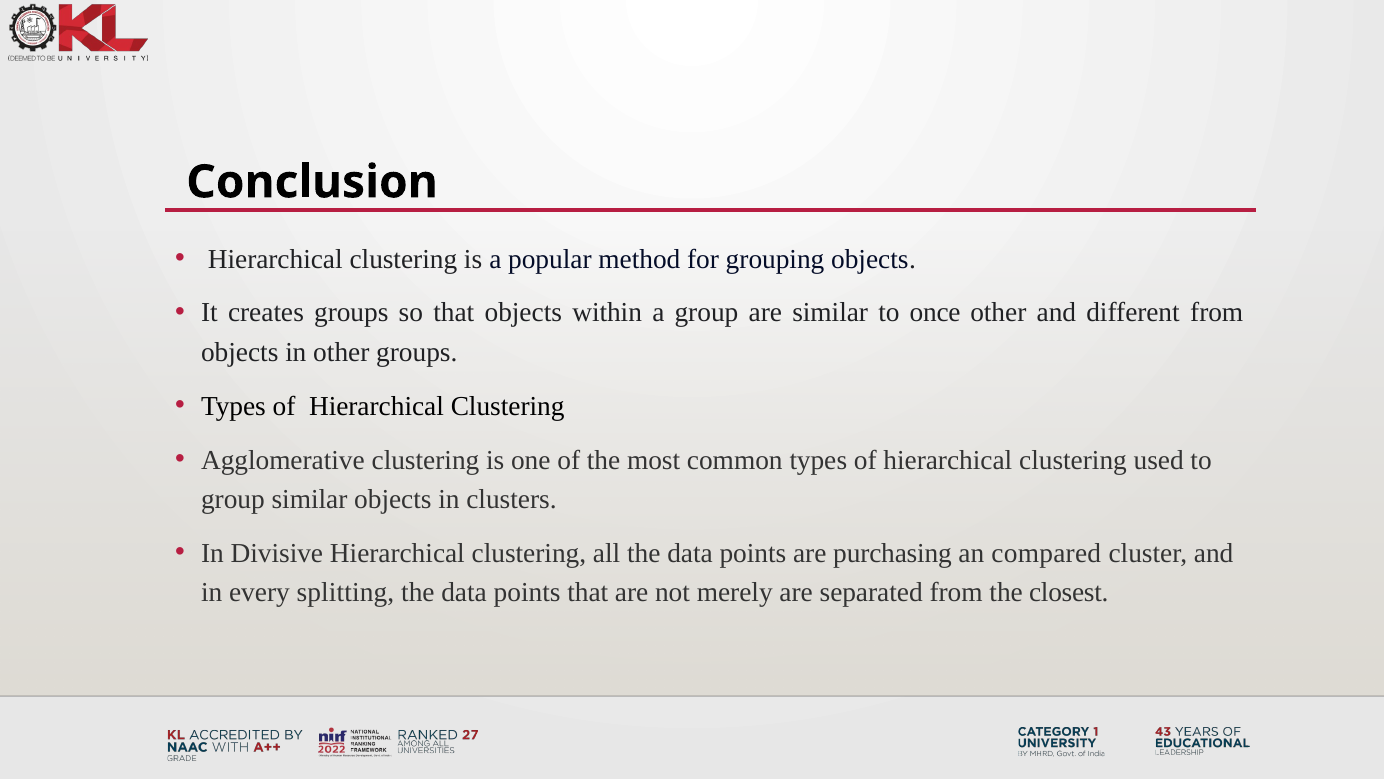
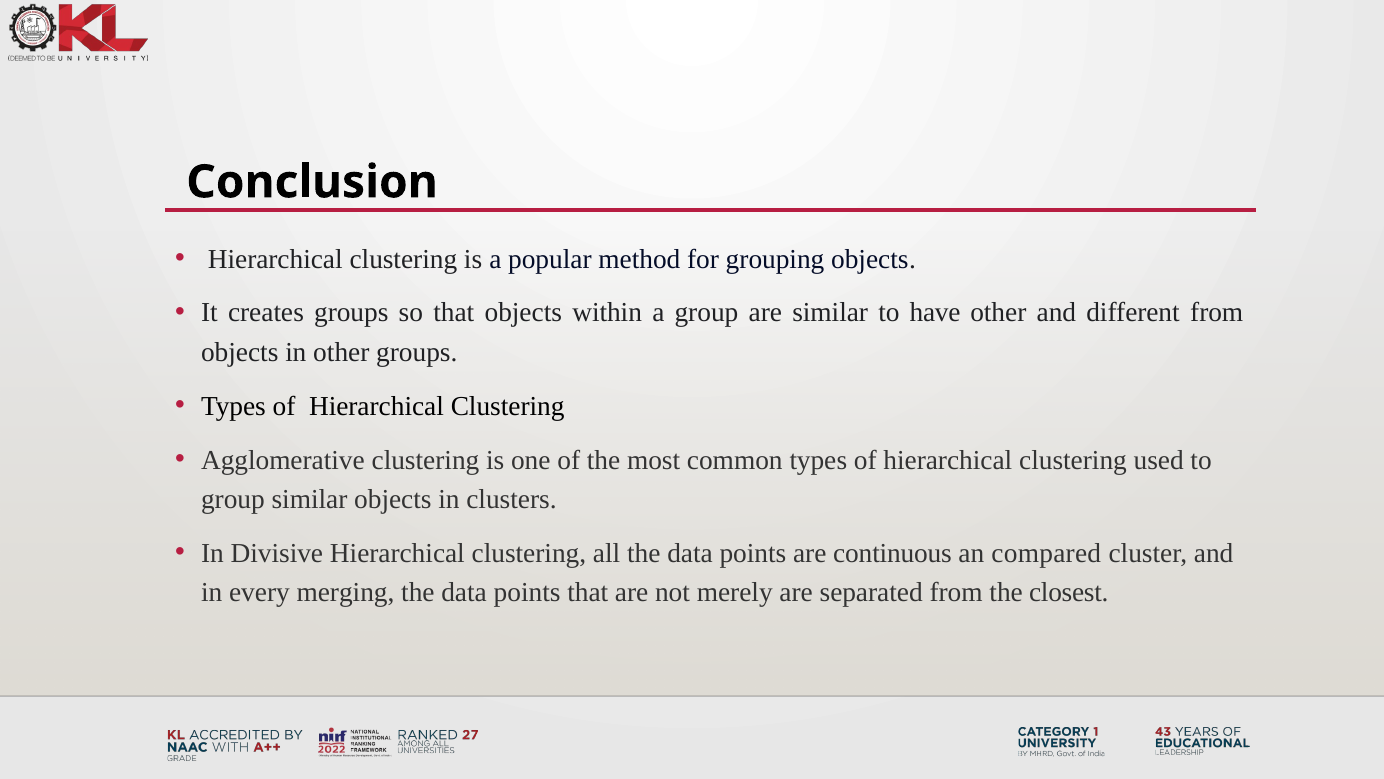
once: once -> have (935, 313)
purchasing: purchasing -> continuous (893, 553)
splitting: splitting -> merging (345, 592)
